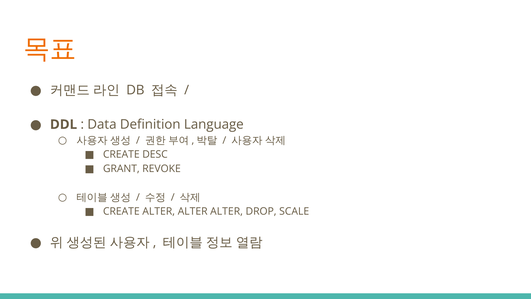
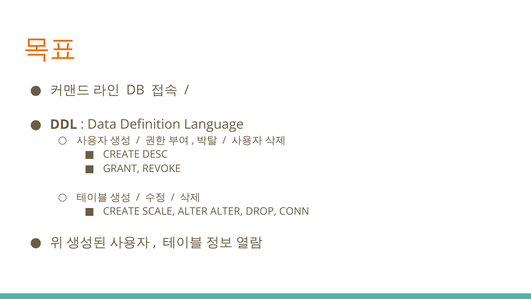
CREATE ALTER: ALTER -> SCALE (159, 211)
SCALE: SCALE -> CONN (294, 211)
